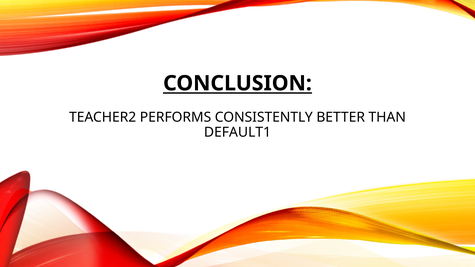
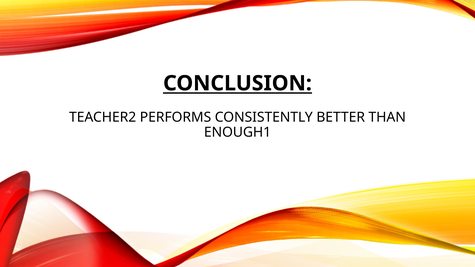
DEFAULT1: DEFAULT1 -> ENOUGH1 (238, 132)
